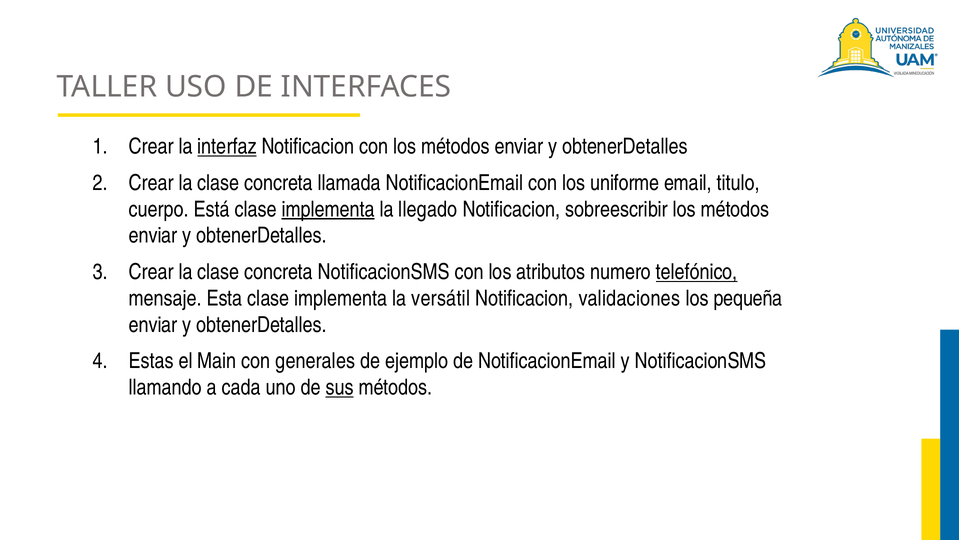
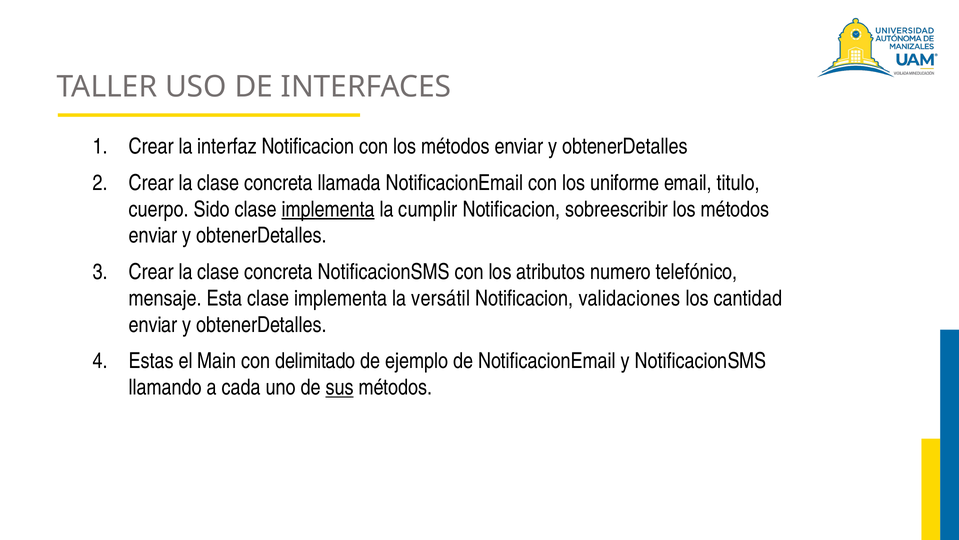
interfaz underline: present -> none (227, 146)
Está: Está -> Sido (212, 209)
llegado: llegado -> cumplir (428, 209)
telefónico underline: present -> none (697, 272)
pequeña: pequeña -> cantidad (748, 298)
generales: generales -> delimitado (315, 361)
